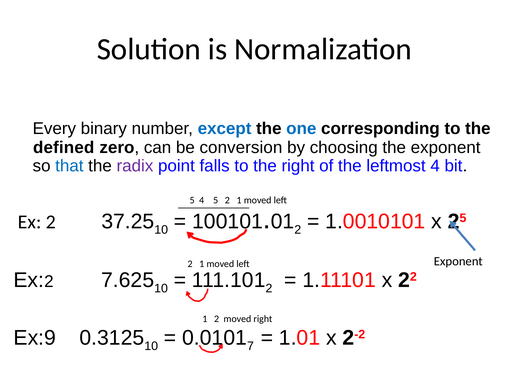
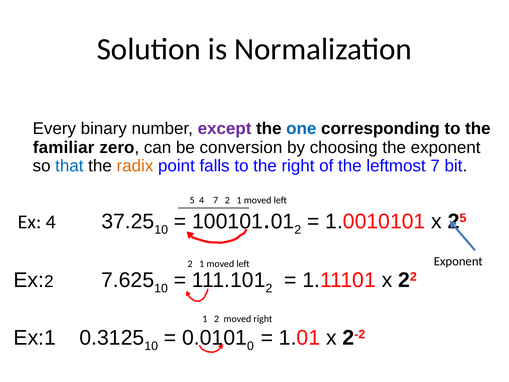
except colour: blue -> purple (225, 129)
defined: defined -> familiar (64, 147)
radix colour: purple -> orange (135, 166)
leftmost 4: 4 -> 7 (435, 166)
4 5: 5 -> 7 (216, 200)
2: 2 -> 4 (51, 222)
Ex:9: Ex:9 -> Ex:1 (35, 338)
7: 7 -> 0 (250, 346)
